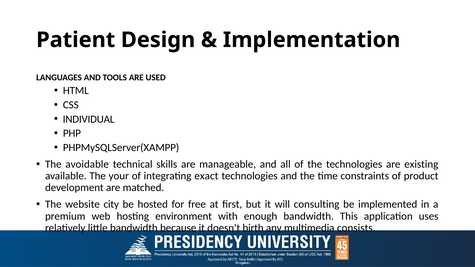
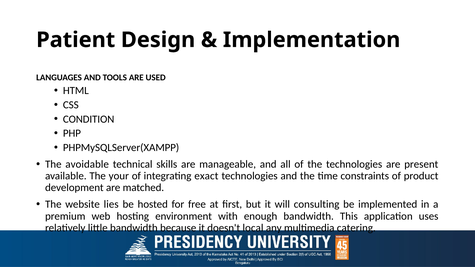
INDIVIDUAL: INDIVIDUAL -> CONDITION (89, 119)
existing: existing -> present (421, 164)
city: city -> lies (111, 204)
birth: birth -> local (253, 228)
consists: consists -> catering (356, 228)
